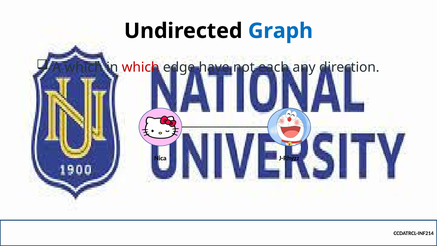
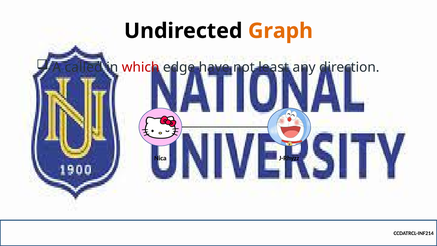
Graph colour: blue -> orange (280, 31)
A which: which -> called (84, 67)
each: each -> least (274, 67)
